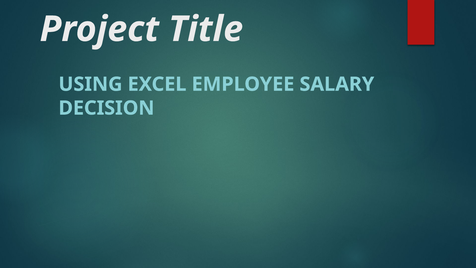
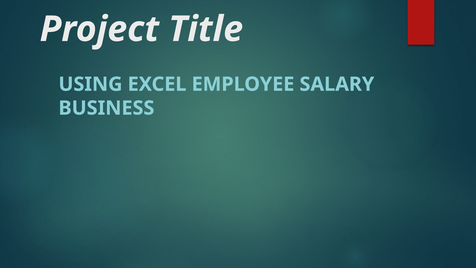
DECISION: DECISION -> BUSINESS (106, 108)
